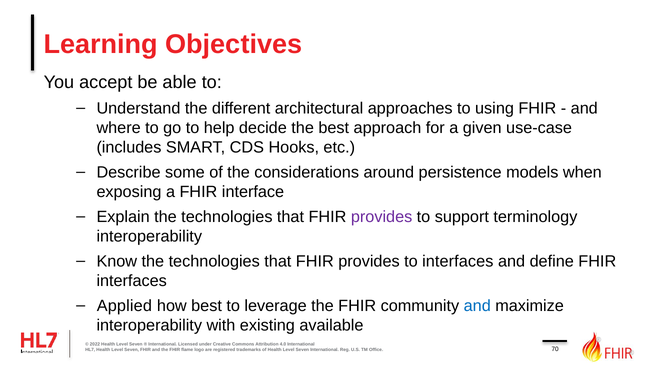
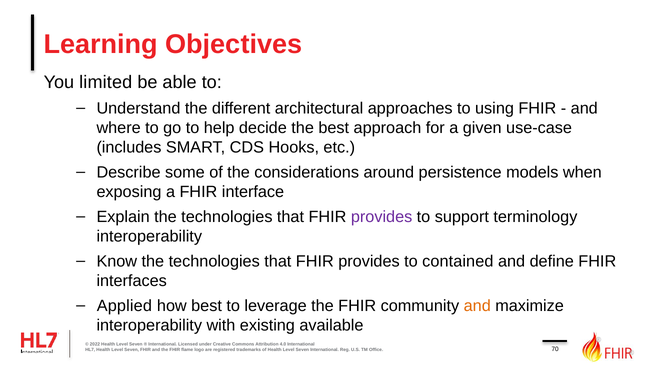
accept: accept -> limited (106, 82)
to interfaces: interfaces -> contained (458, 261)
and colour: blue -> orange (477, 305)
